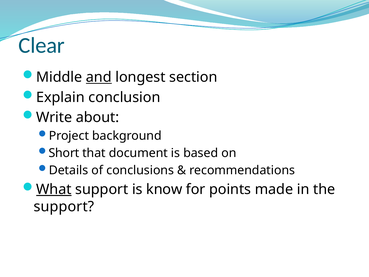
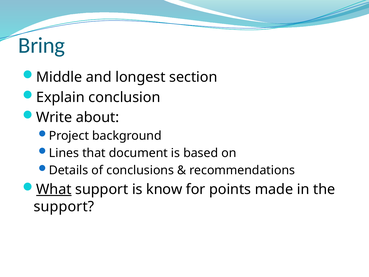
Clear: Clear -> Bring (42, 45)
and underline: present -> none (99, 77)
Short: Short -> Lines (64, 153)
